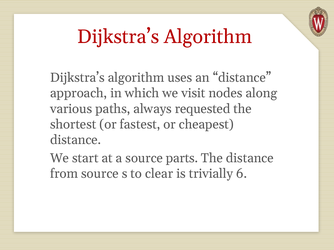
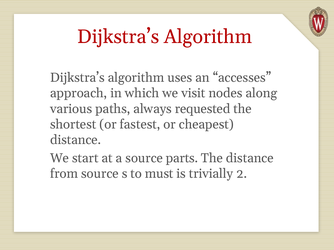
an distance: distance -> accesses (242, 78)
clear: clear -> must (159, 174)
6: 6 -> 2 (242, 174)
